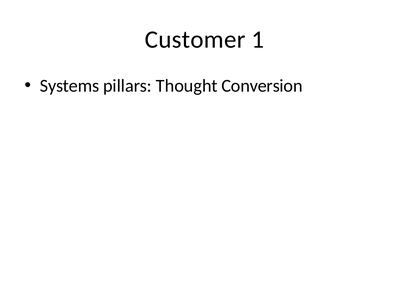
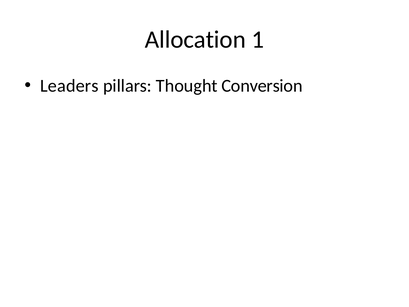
Customer: Customer -> Allocation (195, 40)
Systems: Systems -> Leaders (69, 86)
